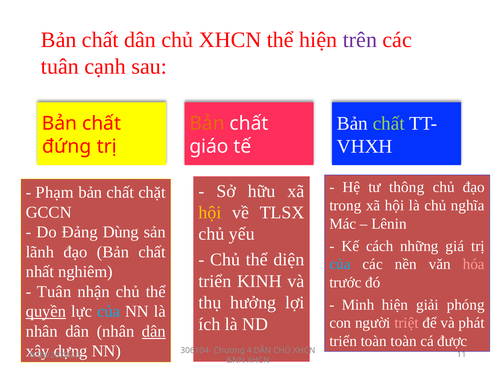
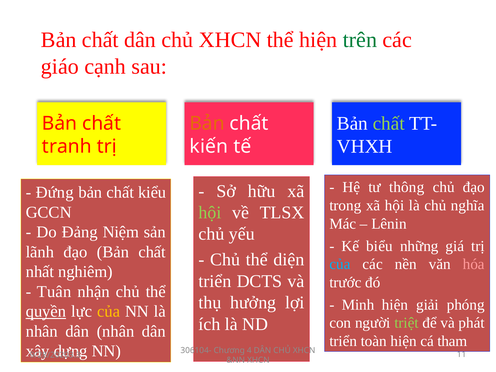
trên colour: purple -> green (360, 40)
tuân: tuân -> giáo (60, 66)
đứng: đứng -> tranh (67, 147)
giáo: giáo -> kiến (209, 147)
Phạm: Phạm -> Đứng (55, 192)
chặt: chặt -> kiểu (152, 192)
hội colour: yellow -> light green (210, 213)
Dùng: Dùng -> Niệm (121, 232)
cách: cách -> biểu (380, 246)
KINH: KINH -> DCTS (260, 281)
của colour: light blue -> yellow (109, 311)
triệt colour: pink -> light green (407, 323)
dân underline: present -> none (154, 331)
toàn toàn: toàn -> hiện (404, 341)
được: được -> tham (452, 341)
